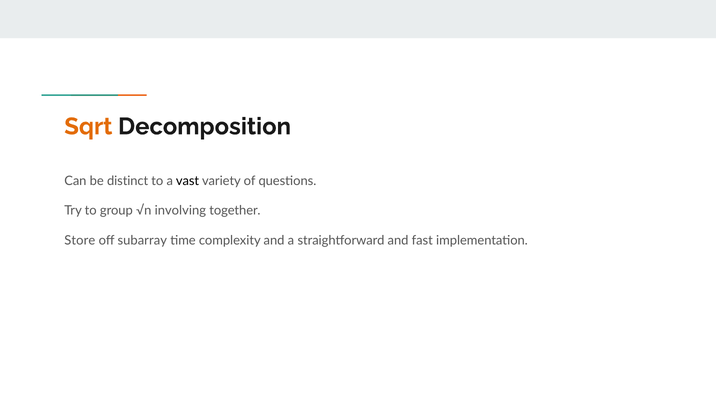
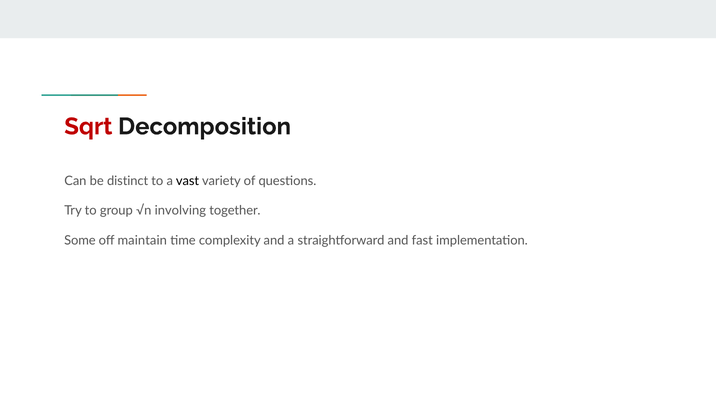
Sqrt colour: orange -> red (88, 126)
Store: Store -> Some (80, 240)
subarray: subarray -> maintain (142, 240)
